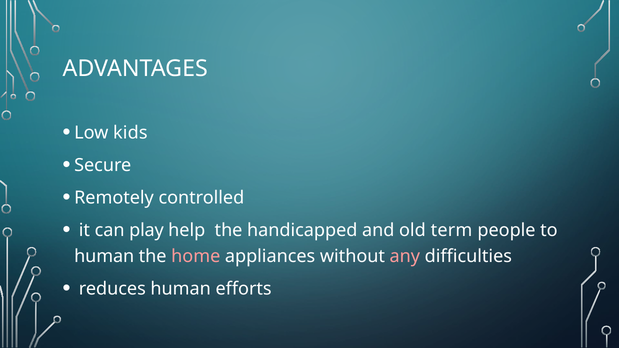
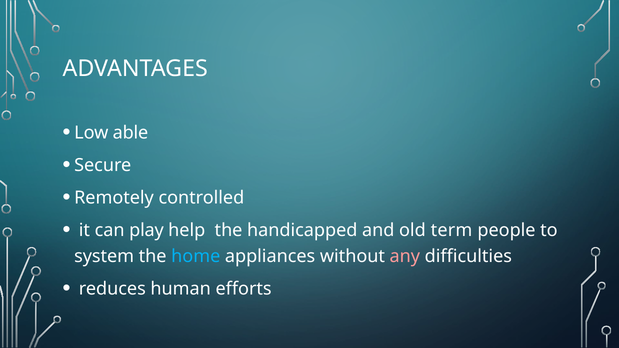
kids: kids -> able (130, 133)
human: human -> system (104, 256)
home colour: pink -> light blue (196, 256)
